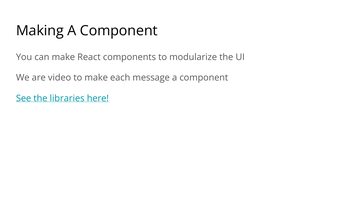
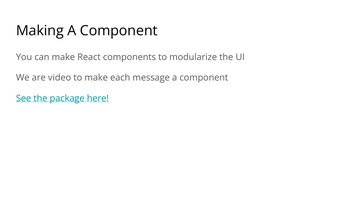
libraries: libraries -> package (67, 98)
